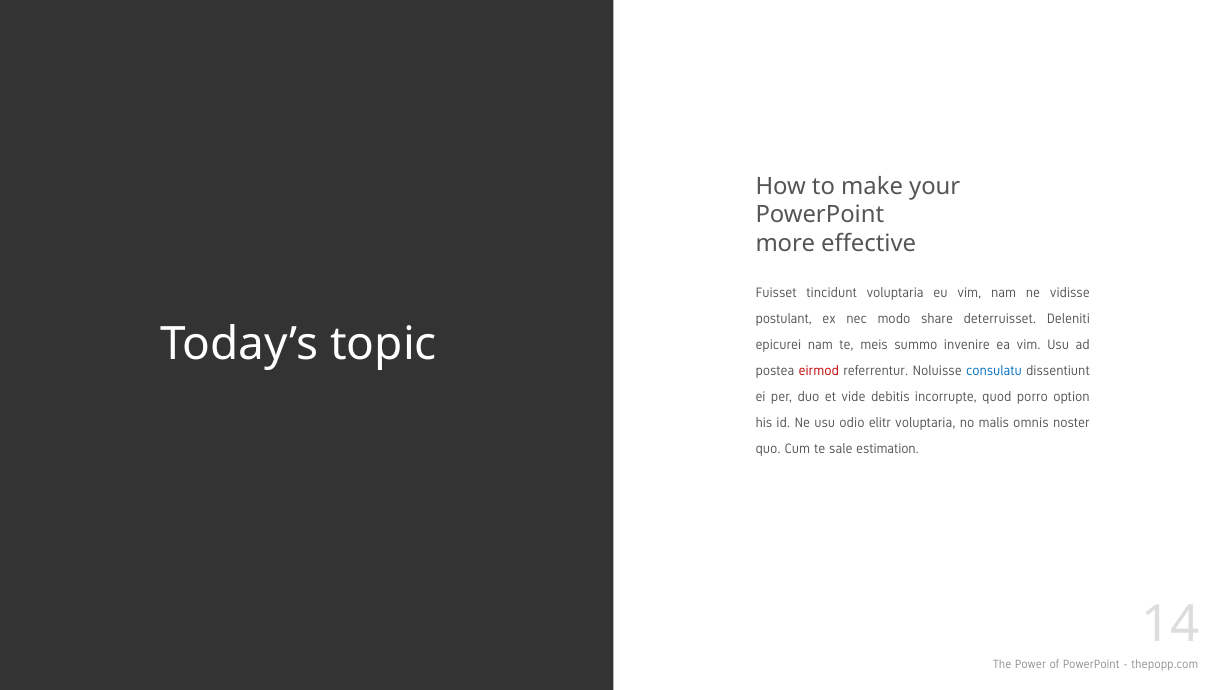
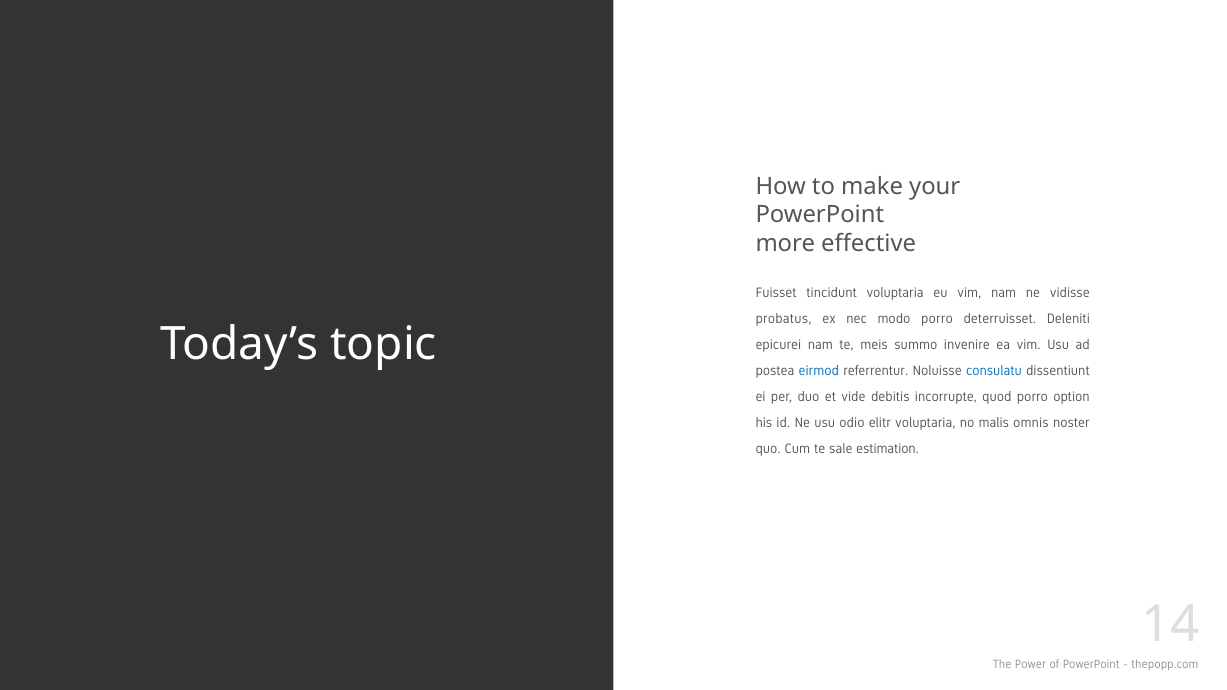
postulant: postulant -> probatus (784, 319)
modo share: share -> porro (937, 319)
eirmod colour: red -> blue (819, 371)
